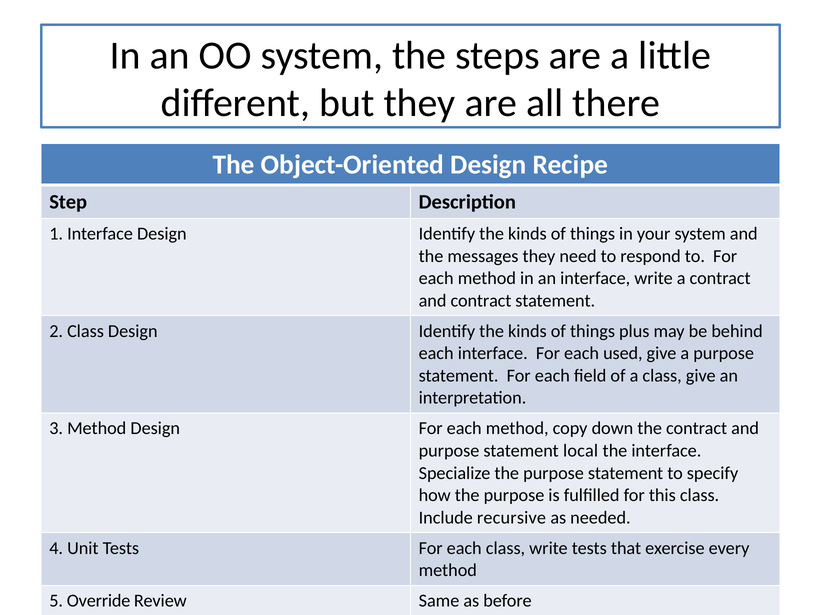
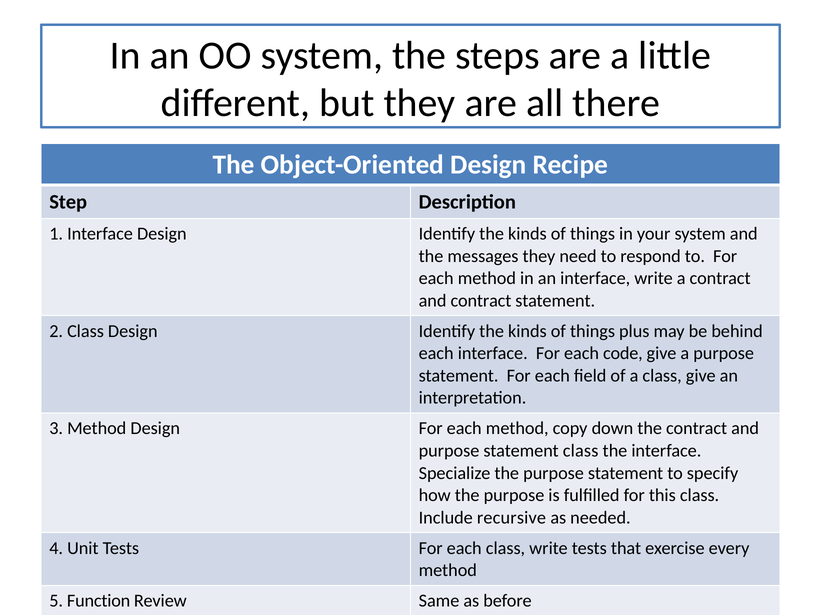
used: used -> code (623, 354)
statement local: local -> class (581, 451)
Override: Override -> Function (99, 602)
